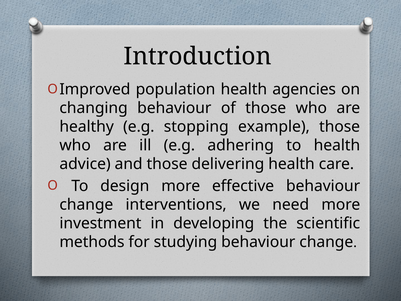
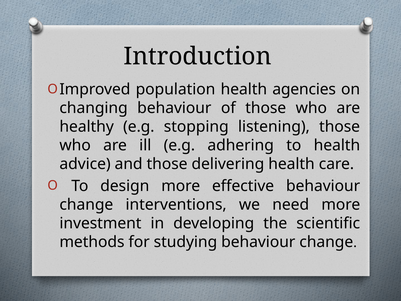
example: example -> listening (274, 127)
